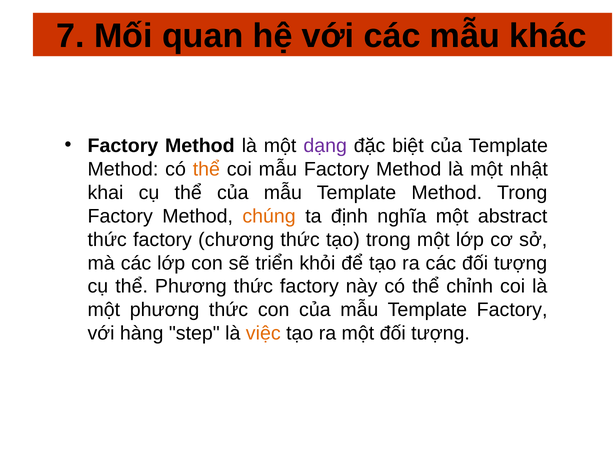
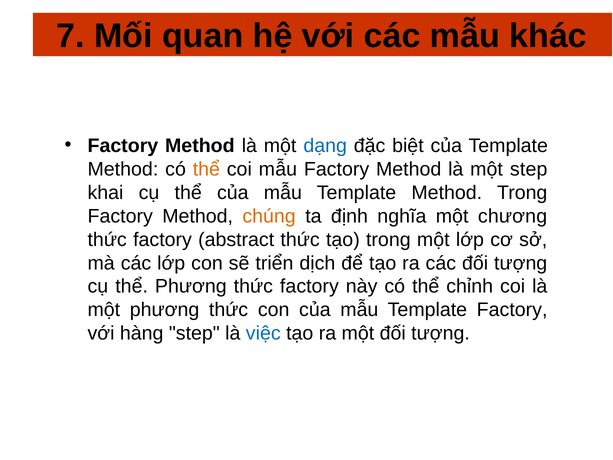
dạng colour: purple -> blue (325, 145)
một nhật: nhật -> step (529, 169)
abstract: abstract -> chương (513, 216)
chương: chương -> abstract (236, 239)
khỏi: khỏi -> dịch (317, 263)
việc colour: orange -> blue (263, 333)
